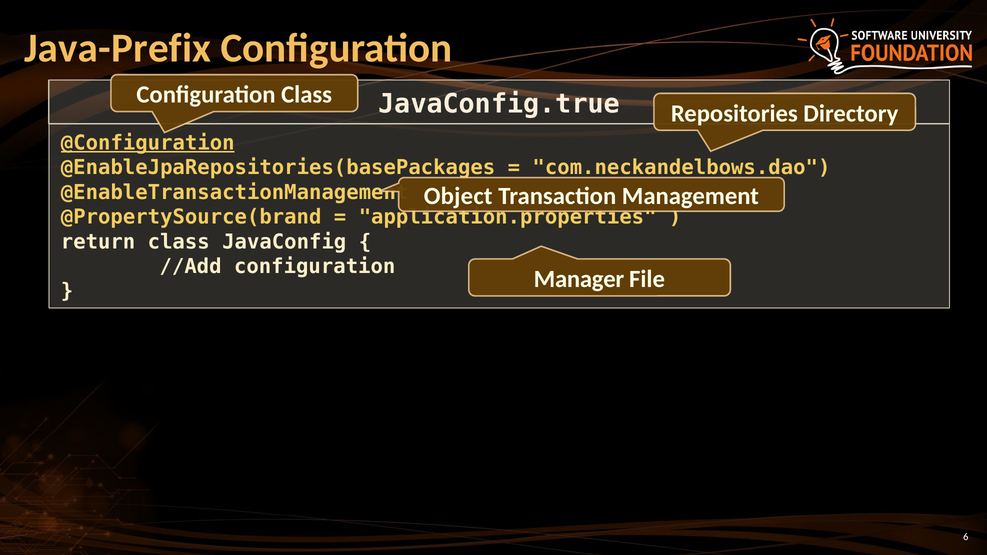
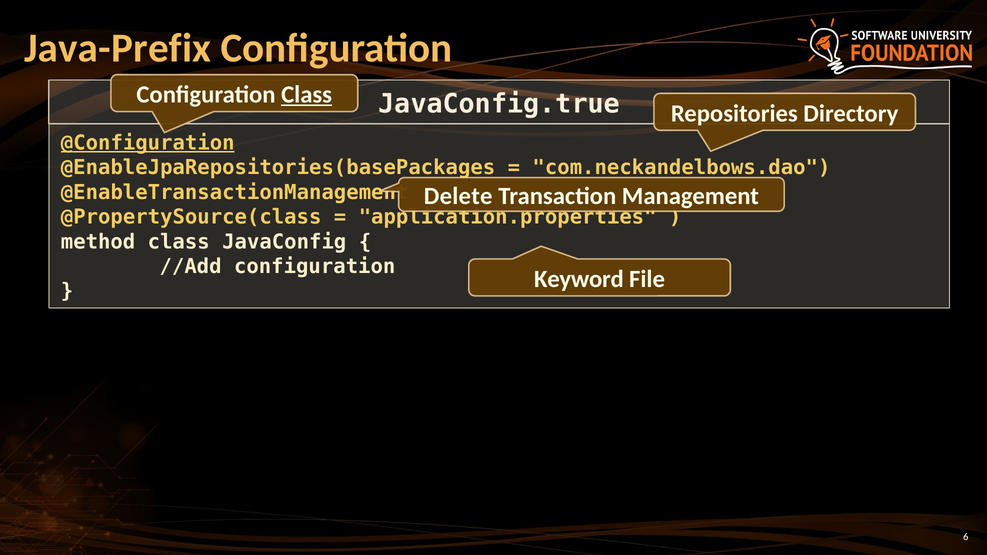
Class underline: none -> present (307, 95)
Object: Object -> Delete (458, 196)
@PropertySource(brand: @PropertySource(brand -> @PropertySource(class (191, 217)
return: return -> method (98, 242)
Manager: Manager -> Keyword (579, 279)
